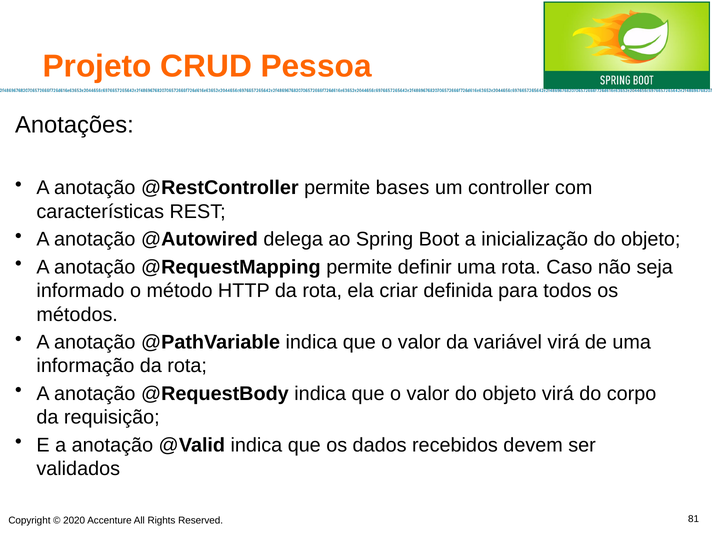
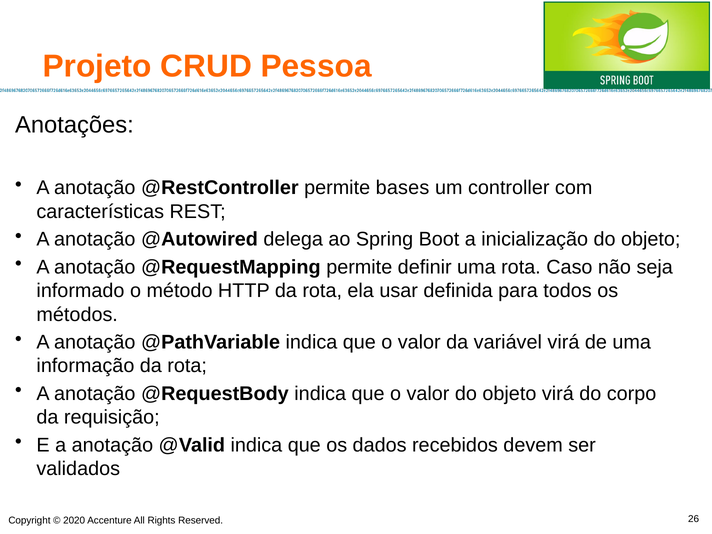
criar: criar -> usar (399, 291)
81: 81 -> 26 (694, 519)
